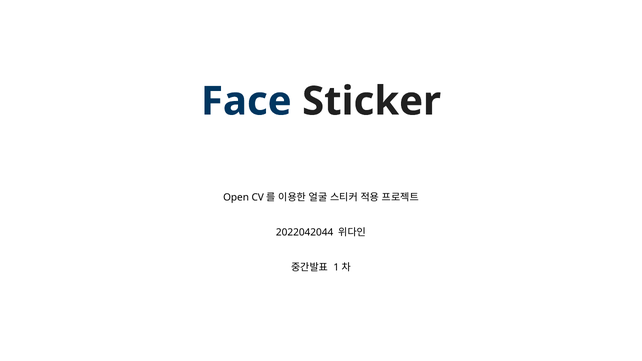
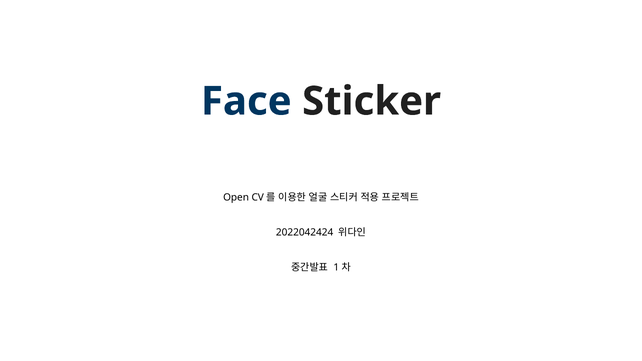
2022042044: 2022042044 -> 2022042424 (305, 232)
